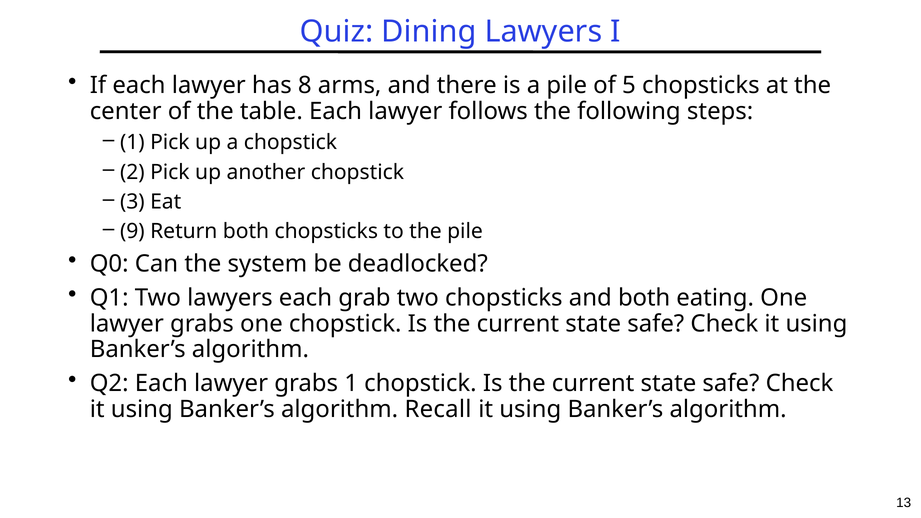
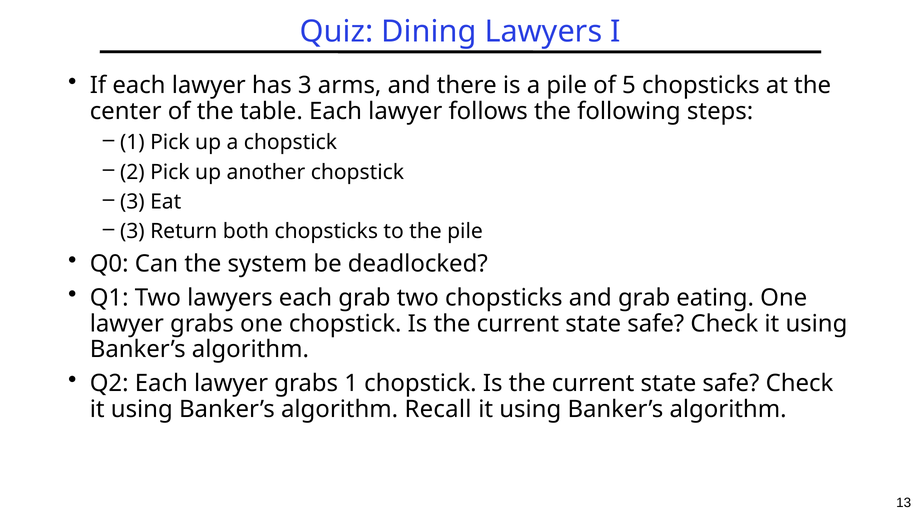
has 8: 8 -> 3 (305, 85)
9: 9 -> 3 (132, 231)
and both: both -> grab (644, 298)
